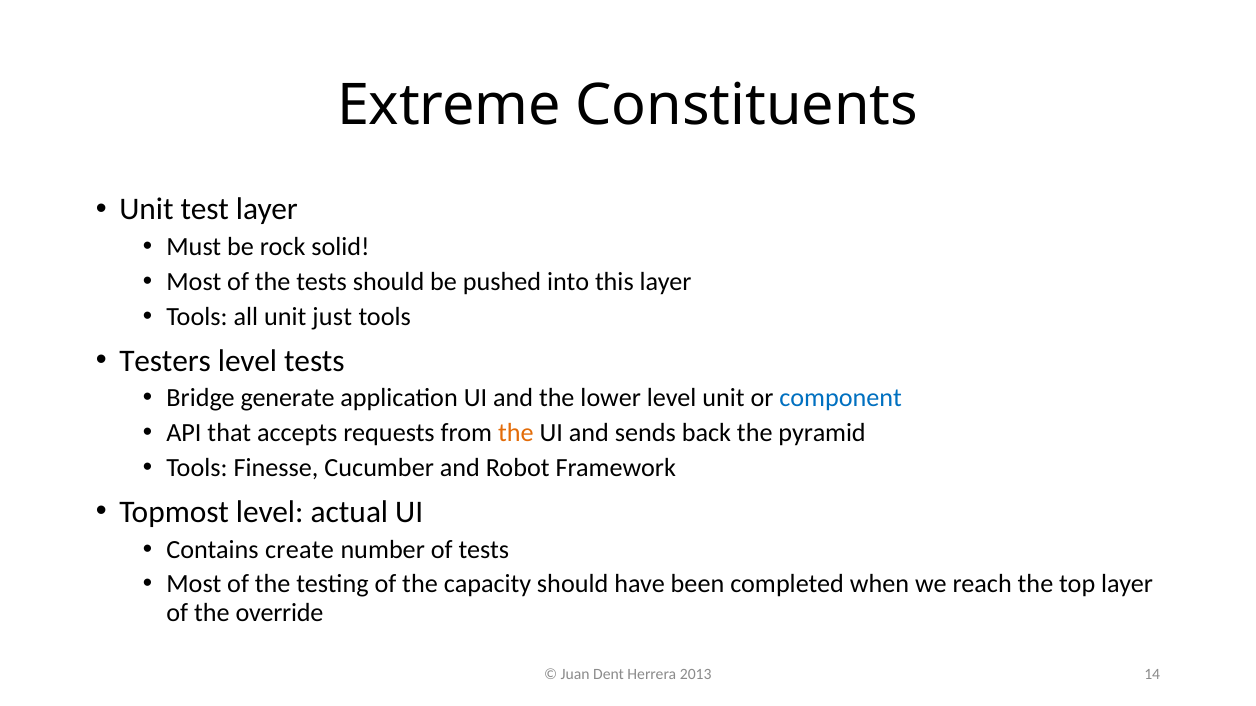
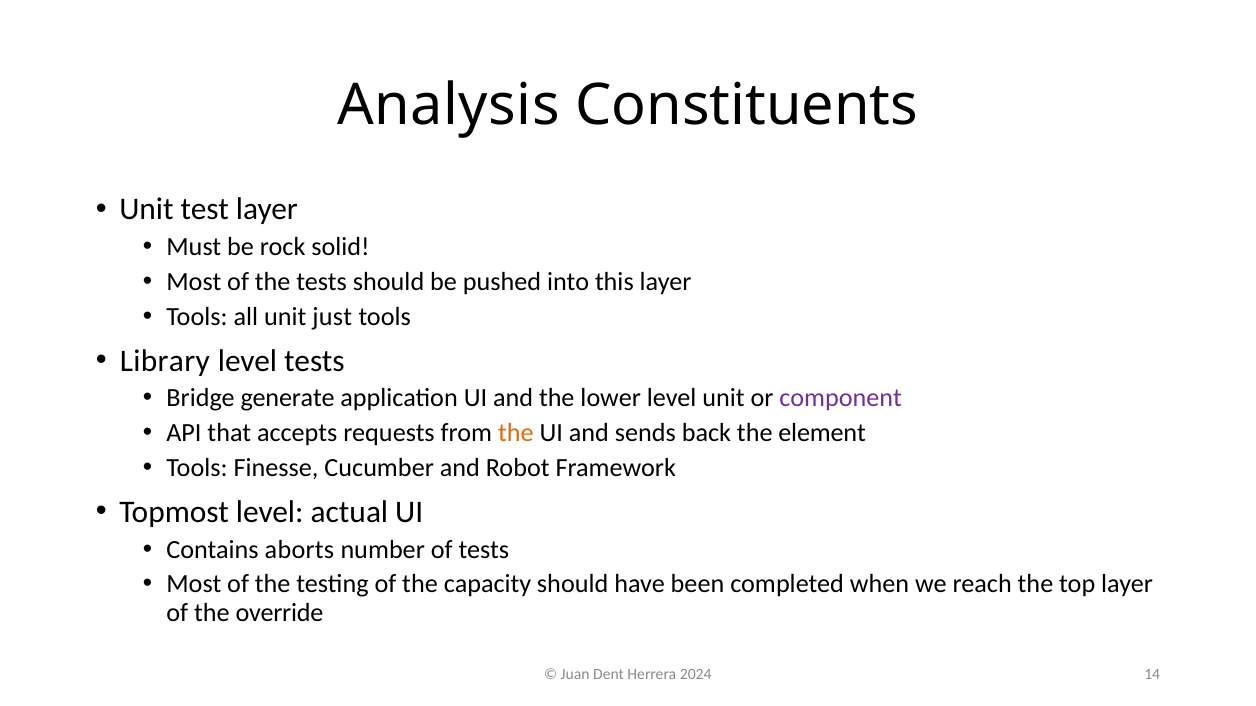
Extreme: Extreme -> Analysis (449, 106)
Testers: Testers -> Library (165, 361)
component colour: blue -> purple (841, 399)
pyramid: pyramid -> element (822, 433)
create: create -> aborts (299, 550)
2013: 2013 -> 2024 (696, 675)
